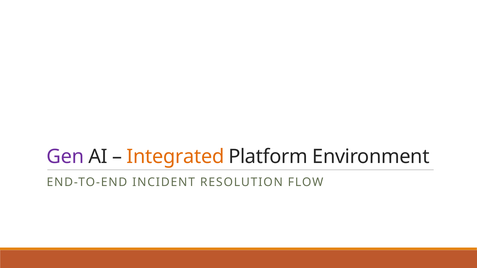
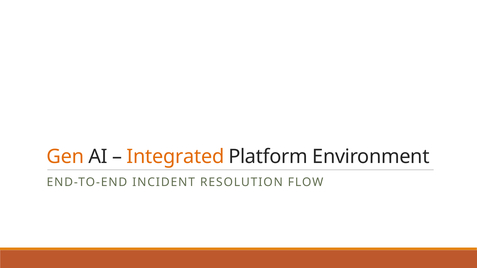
Gen colour: purple -> orange (65, 157)
